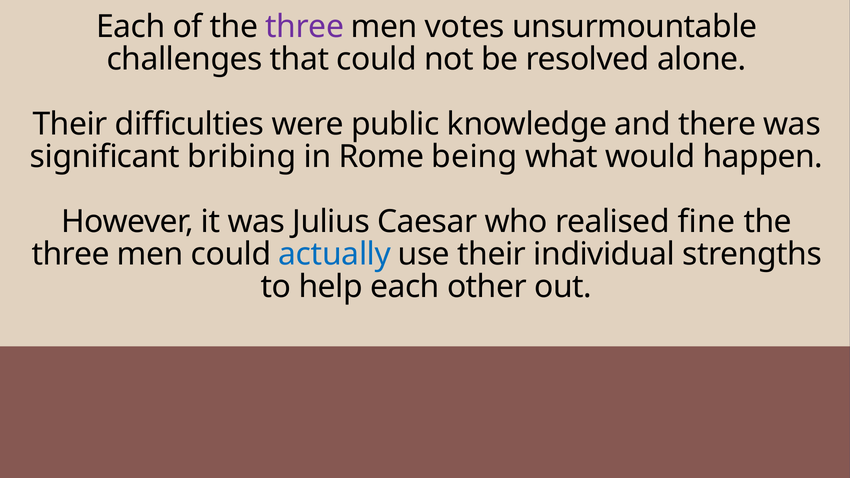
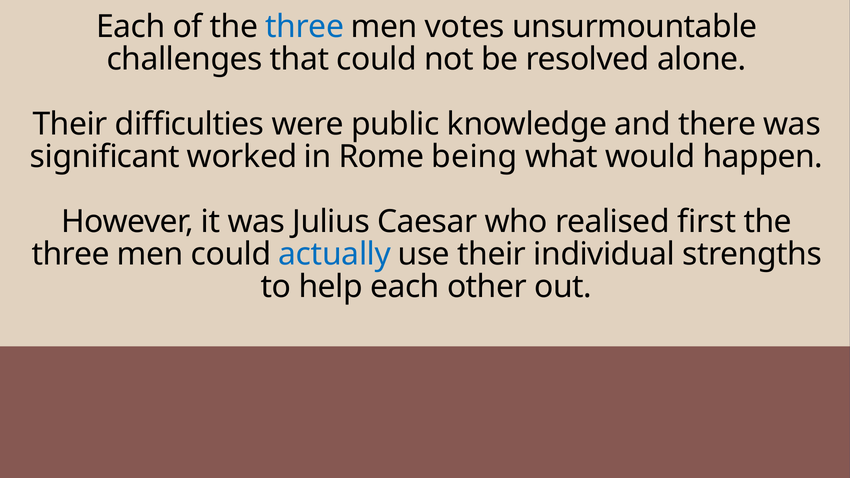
three colour: purple -> blue (305, 27)
bribing: bribing -> worked (242, 157)
fine: fine -> first (707, 222)
